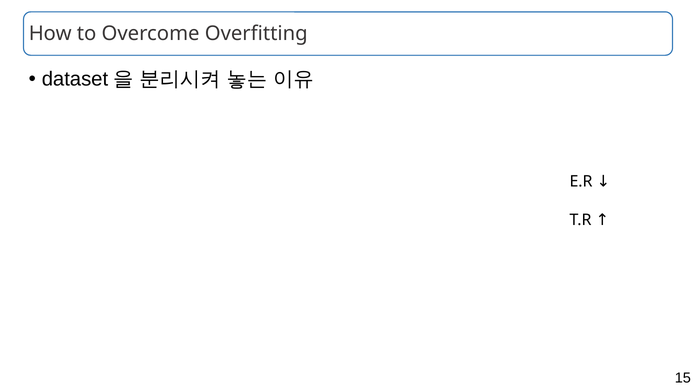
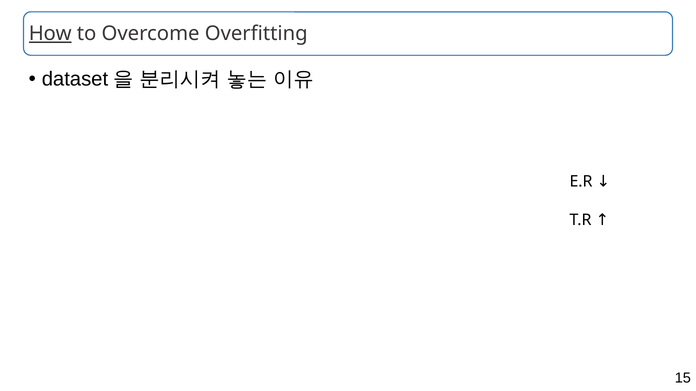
How underline: none -> present (50, 34)
